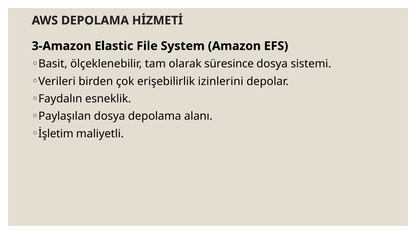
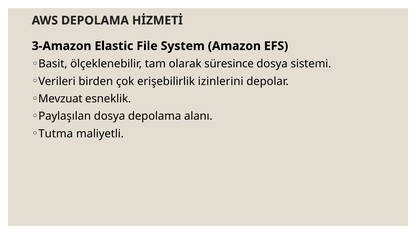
Faydalın: Faydalın -> Mevzuat (60, 99)
İşletim: İşletim -> Tutma (56, 134)
